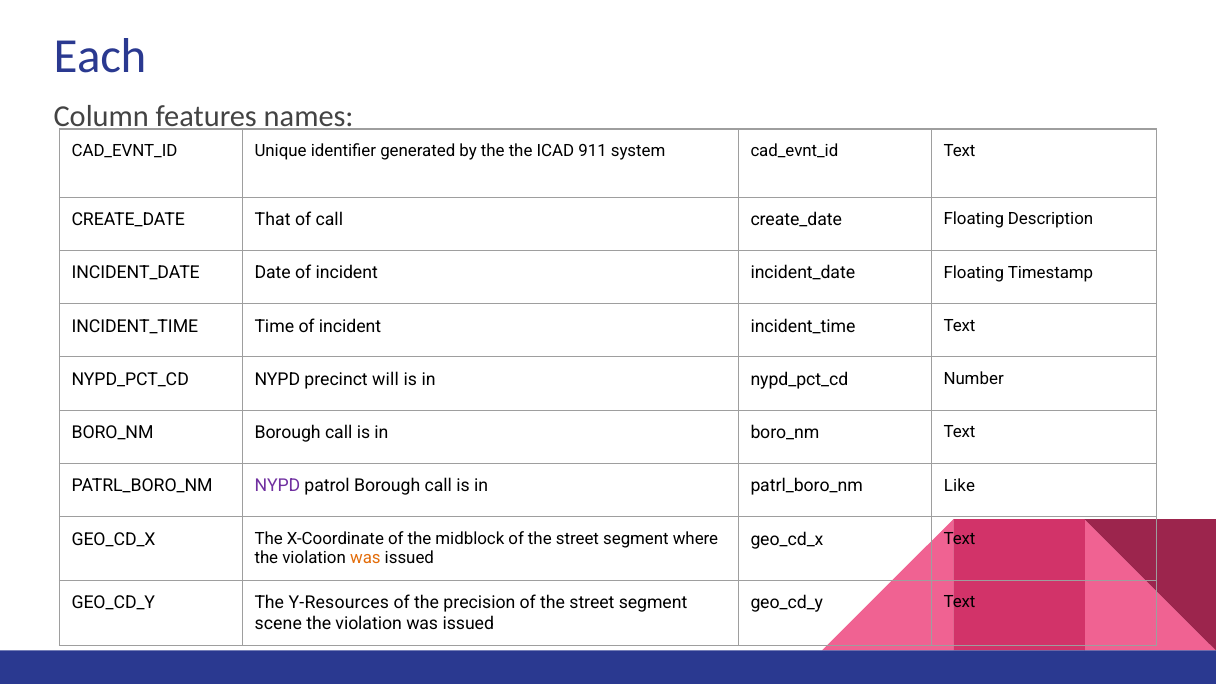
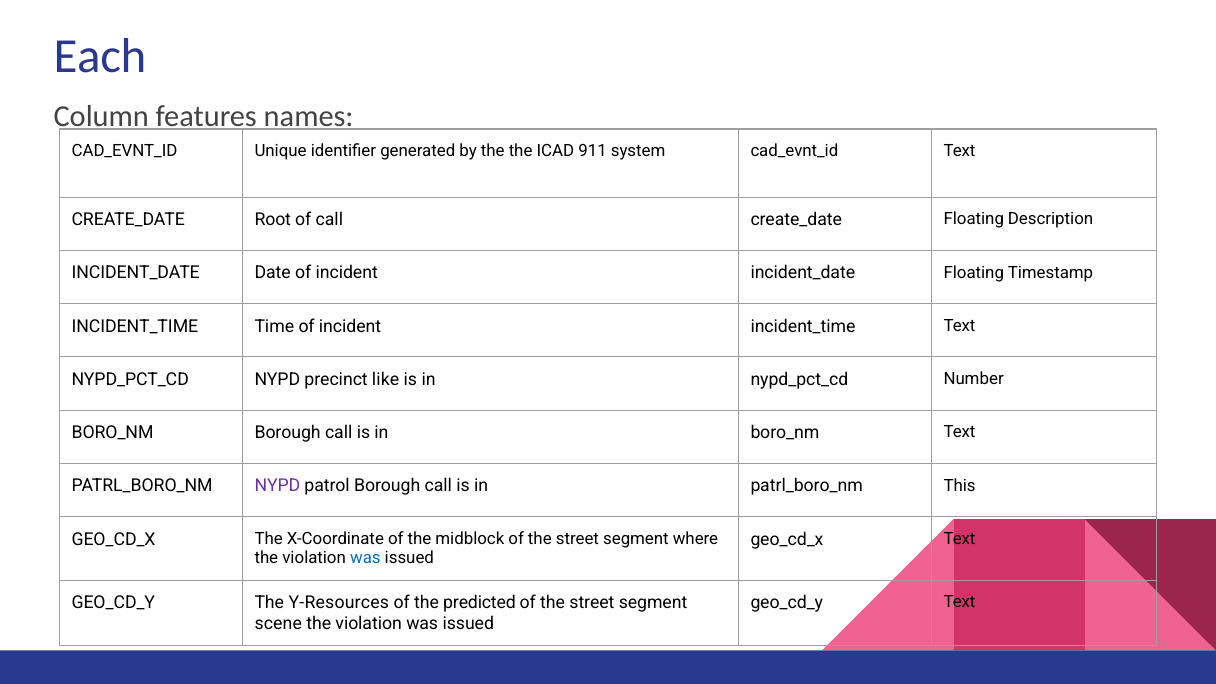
That: That -> Root (273, 220)
will: will -> like (386, 380)
Like: Like -> This (960, 486)
was colour: orange -> blue (365, 558)
precision: precision -> predicted (479, 603)
